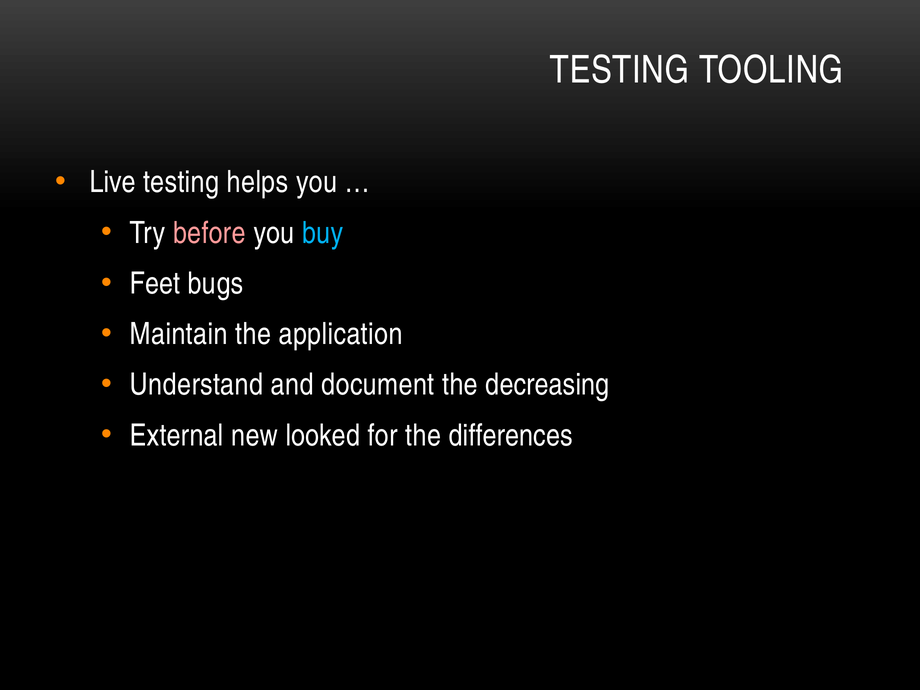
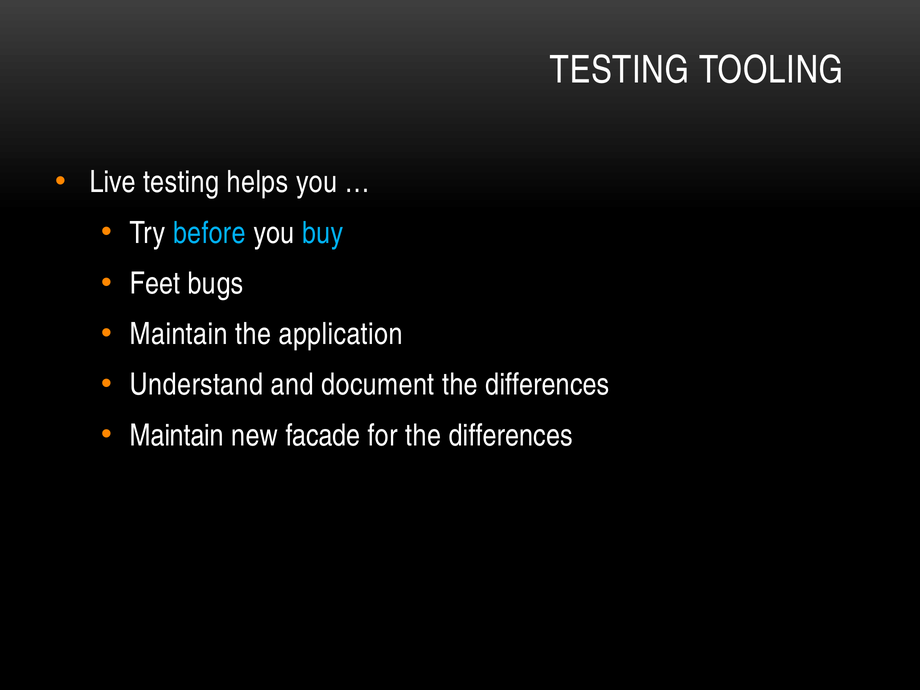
before colour: pink -> light blue (209, 233)
document the decreasing: decreasing -> differences (547, 385)
External: External -> Maintain (177, 435)
looked: looked -> facade (323, 435)
